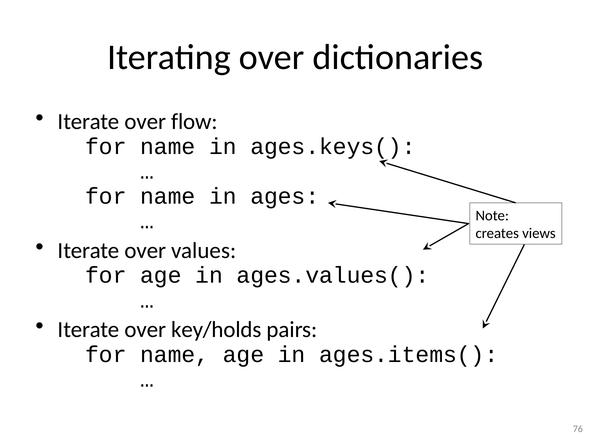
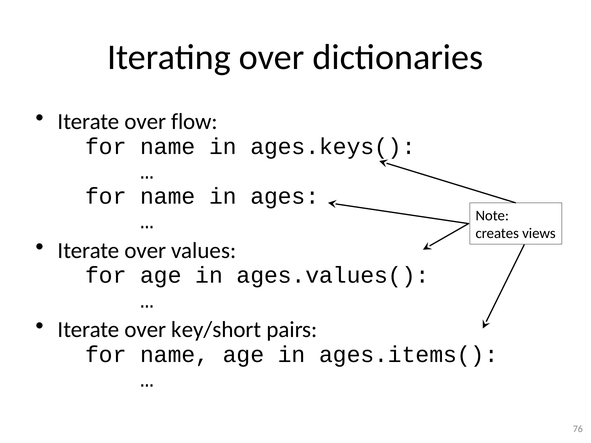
key/holds: key/holds -> key/short (216, 330)
